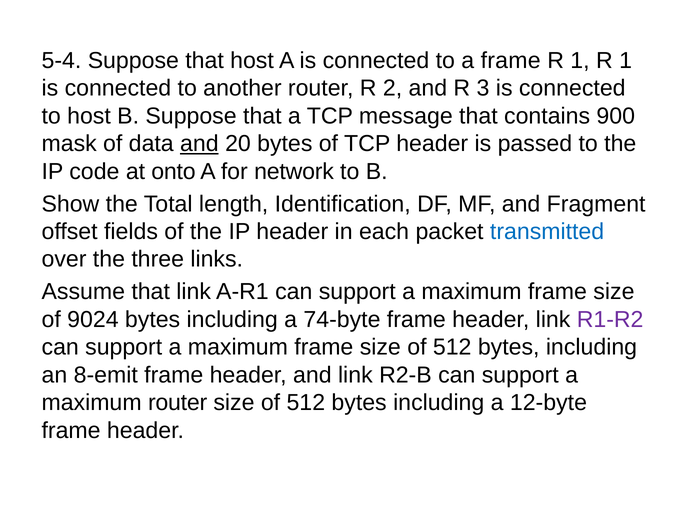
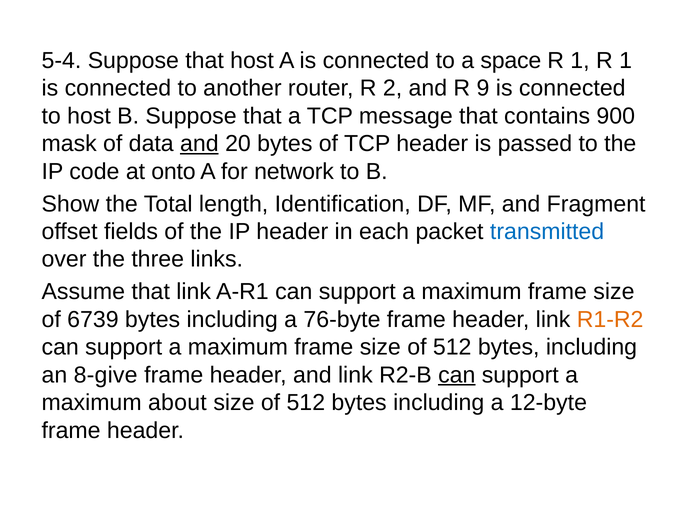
a frame: frame -> space (511, 61)
3: 3 -> 9 (483, 88)
9024: 9024 -> 6739 (93, 319)
74-byte: 74-byte -> 76-byte (342, 319)
R1-R2 colour: purple -> orange (610, 319)
8-emit: 8-emit -> 8-give (106, 375)
can underline: none -> present (457, 375)
maximum router: router -> about (177, 402)
